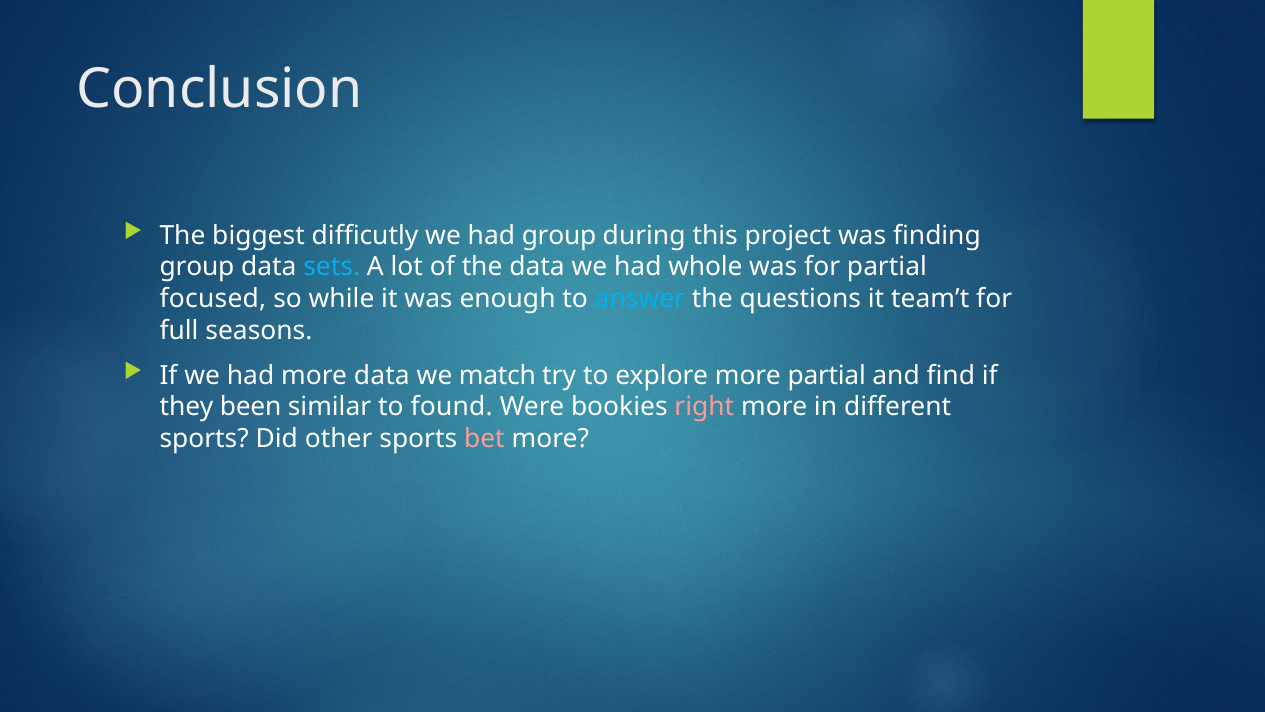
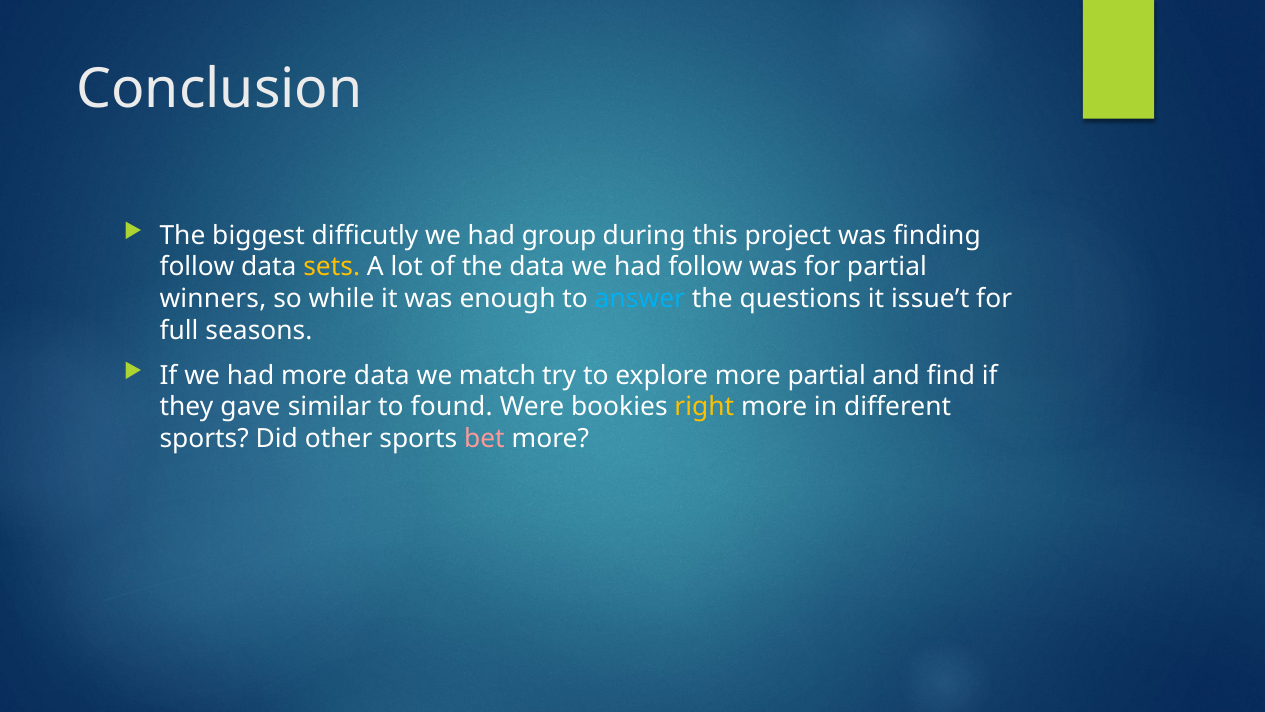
group: group -> follow (197, 267)
sets colour: light blue -> yellow (332, 267)
had whole: whole -> follow (705, 267)
focused: focused -> winners (213, 299)
team’t: team’t -> issue’t (930, 299)
been: been -> gave (250, 407)
right colour: pink -> yellow (704, 407)
